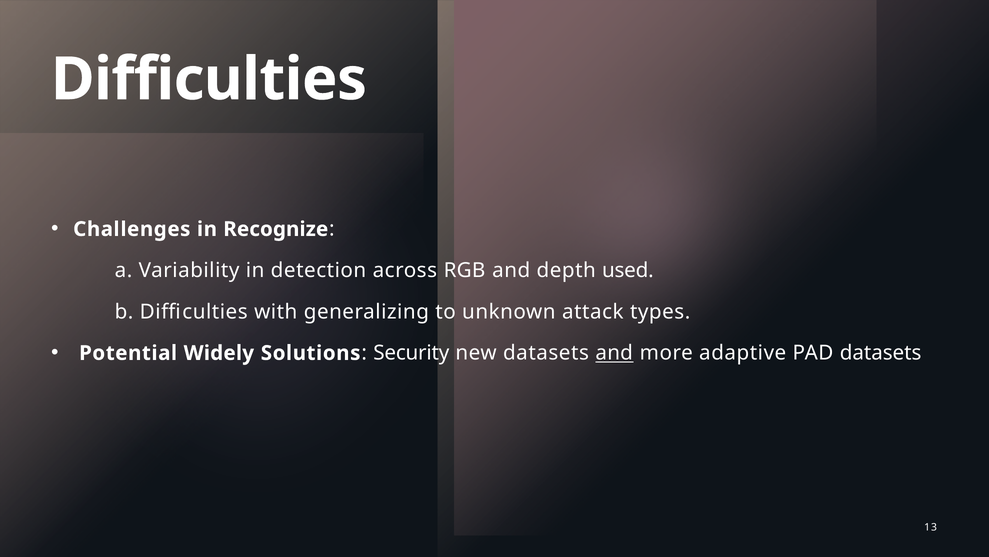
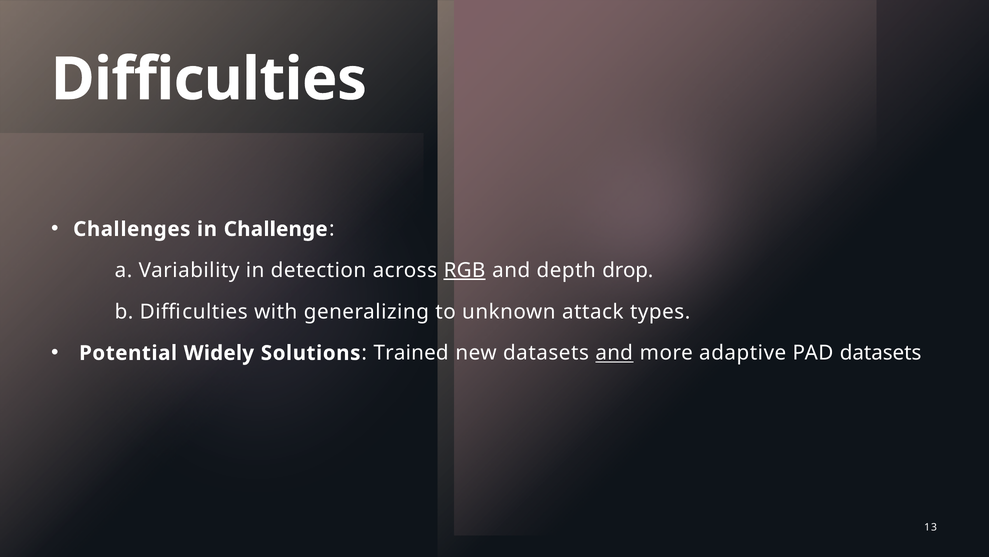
Recognize: Recognize -> Challenge (276, 229)
RGB underline: none -> present (465, 270)
used: used -> drop (628, 270)
Security: Security -> Trained (411, 353)
